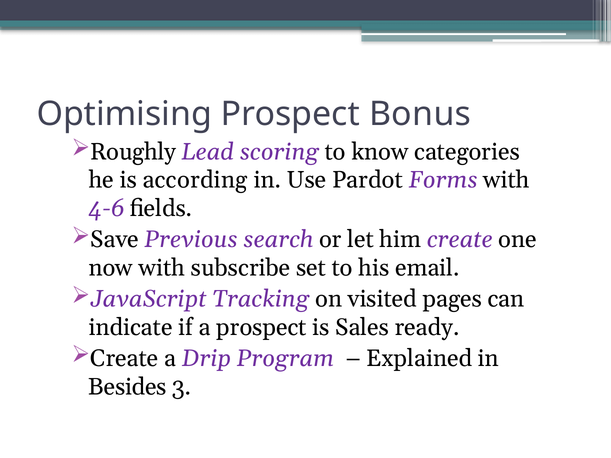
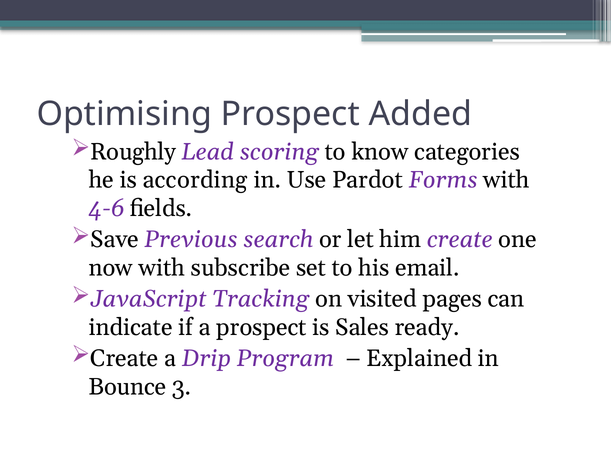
Bonus: Bonus -> Added (420, 114)
Besides: Besides -> Bounce (128, 387)
